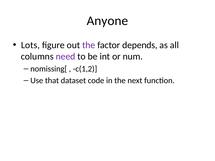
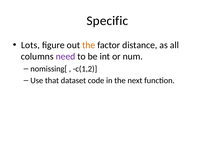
Anyone: Anyone -> Specific (107, 21)
the colour: purple -> orange (89, 45)
depends: depends -> distance (140, 45)
